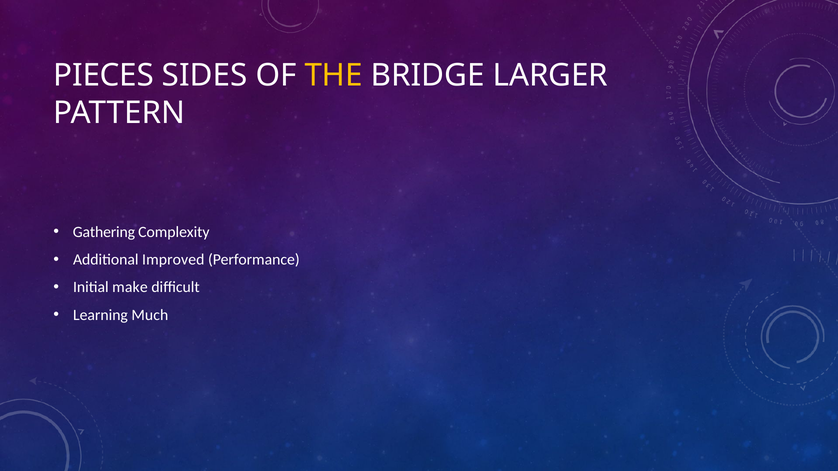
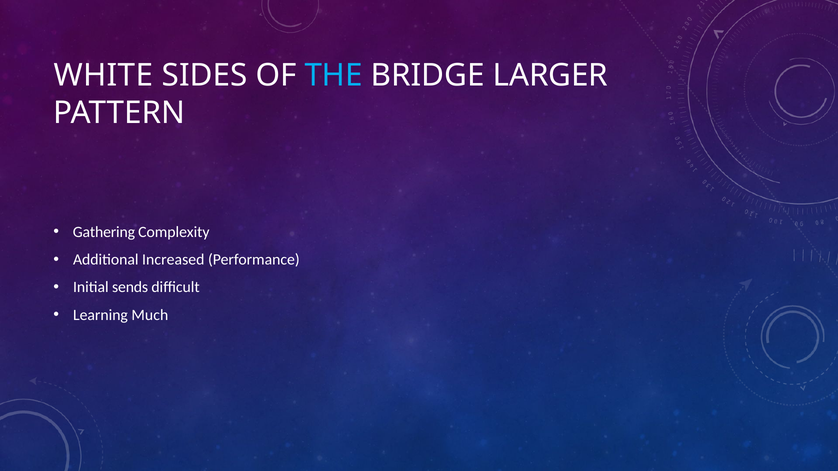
PIECES: PIECES -> WHITE (103, 75)
THE colour: yellow -> light blue (334, 75)
Improved: Improved -> Increased (173, 260)
make: make -> sends (130, 288)
